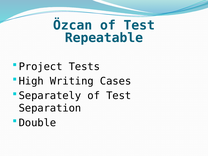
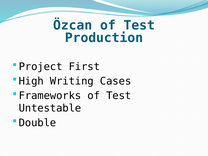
Repeatable: Repeatable -> Production (104, 38)
Tests: Tests -> First (84, 67)
Separately: Separately -> Frameworks (50, 96)
Separation: Separation -> Untestable (50, 108)
